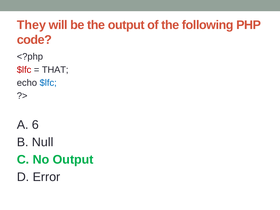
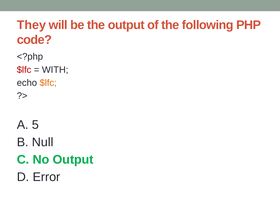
THAT: THAT -> WITH (55, 70)
$lfc colour: blue -> orange (48, 83)
6: 6 -> 5 (35, 125)
